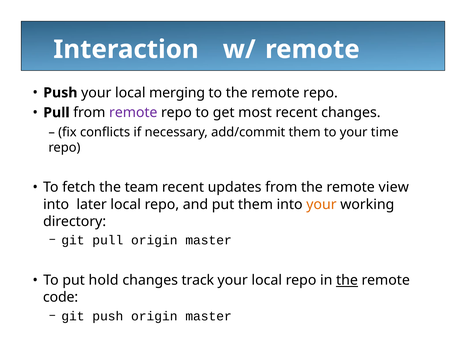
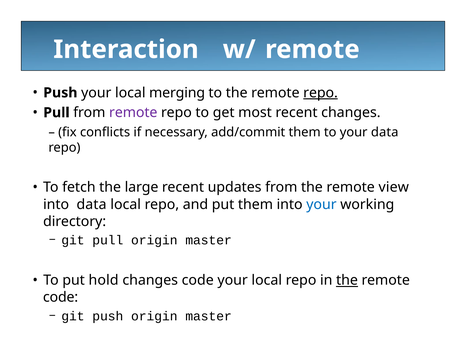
repo underline: none -> present (321, 93)
your time: time -> data (385, 132)
team: team -> large (142, 187)
into later: later -> data (92, 204)
your colour: orange -> blue (321, 204)
changes track: track -> code (198, 280)
